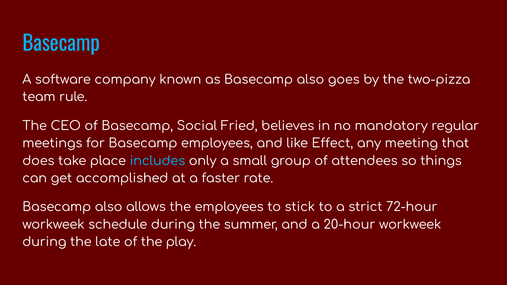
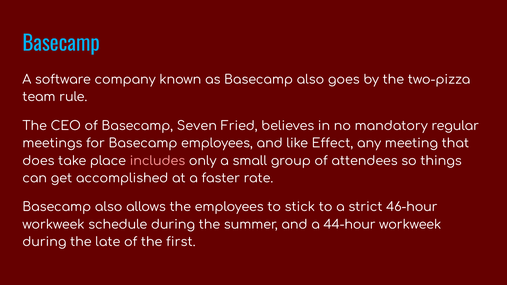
Social: Social -> Seven (197, 126)
includes colour: light blue -> pink (157, 161)
72-hour: 72-hour -> 46-hour (412, 207)
20-hour: 20-hour -> 44-hour (350, 225)
play: play -> first (181, 242)
